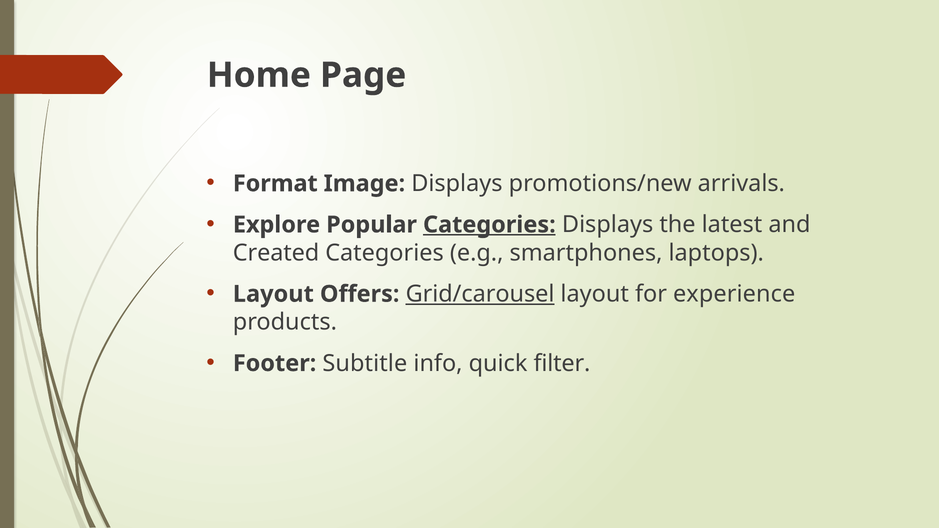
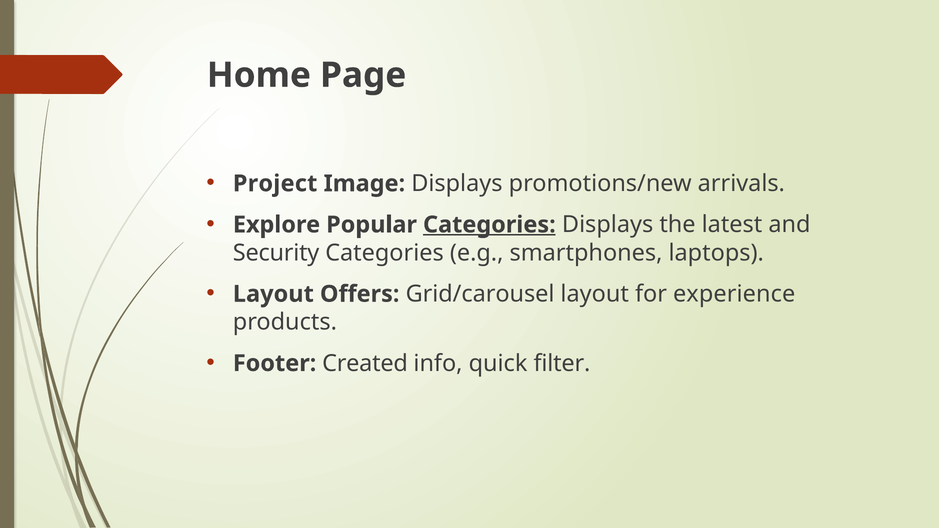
Format: Format -> Project (275, 184)
Created: Created -> Security (276, 253)
Grid/carousel underline: present -> none (480, 294)
Subtitle: Subtitle -> Created (365, 363)
